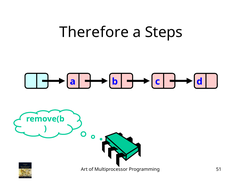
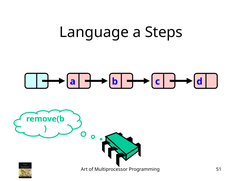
Therefore: Therefore -> Language (94, 32)
